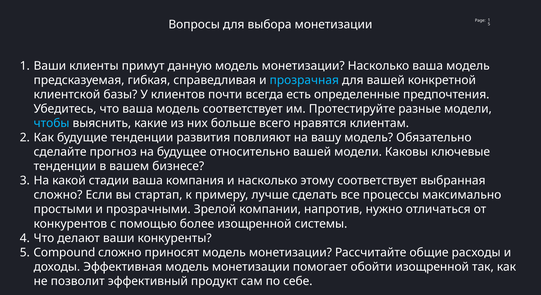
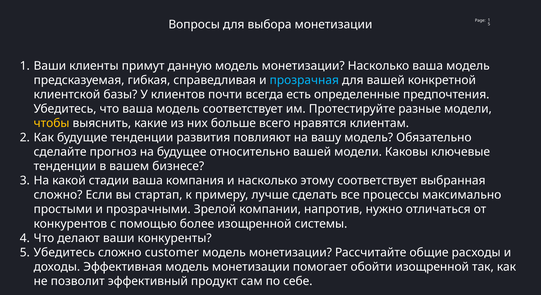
чтобы colour: light blue -> yellow (52, 123)
Compound: Compound -> Убедитесь (64, 252)
приносят: приносят -> customer (172, 252)
